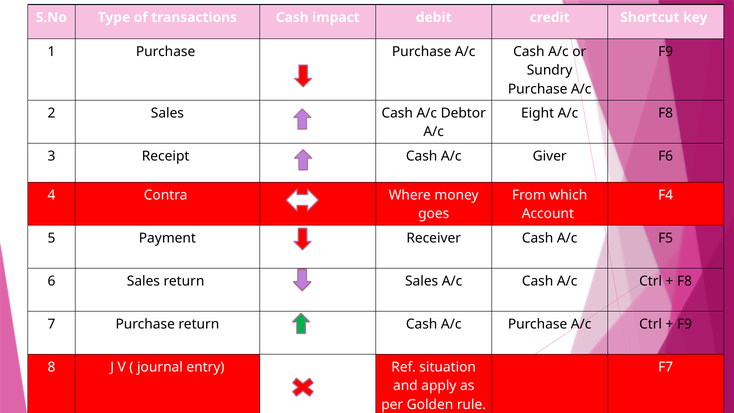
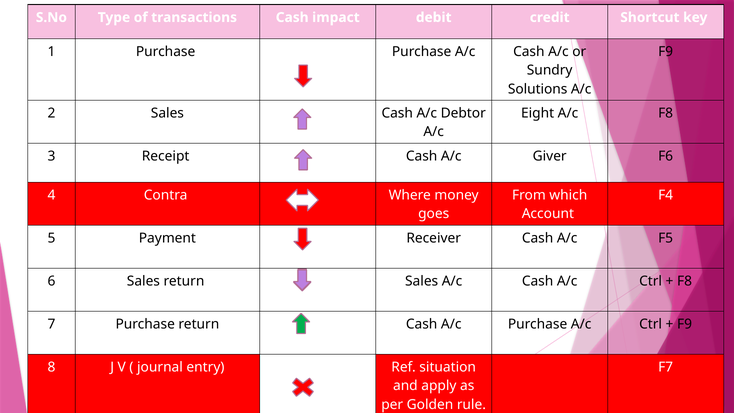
Purchase: Purchase -> Solutions (538, 89)
